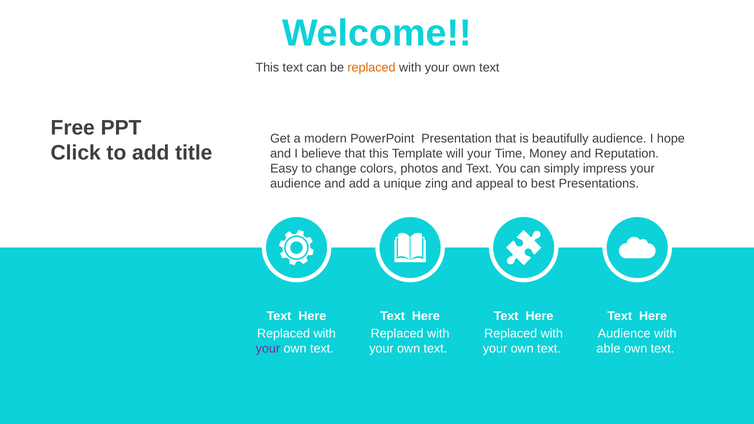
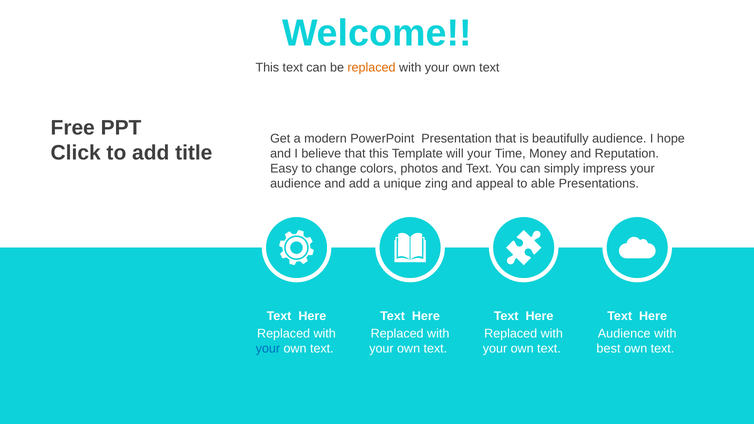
best: best -> able (543, 184)
your colour: purple -> blue (268, 349)
able: able -> best (609, 349)
